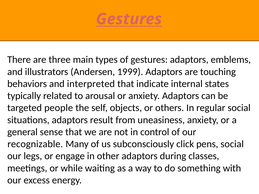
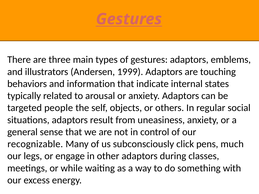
interpreted: interpreted -> information (91, 84)
pens social: social -> much (232, 144)
